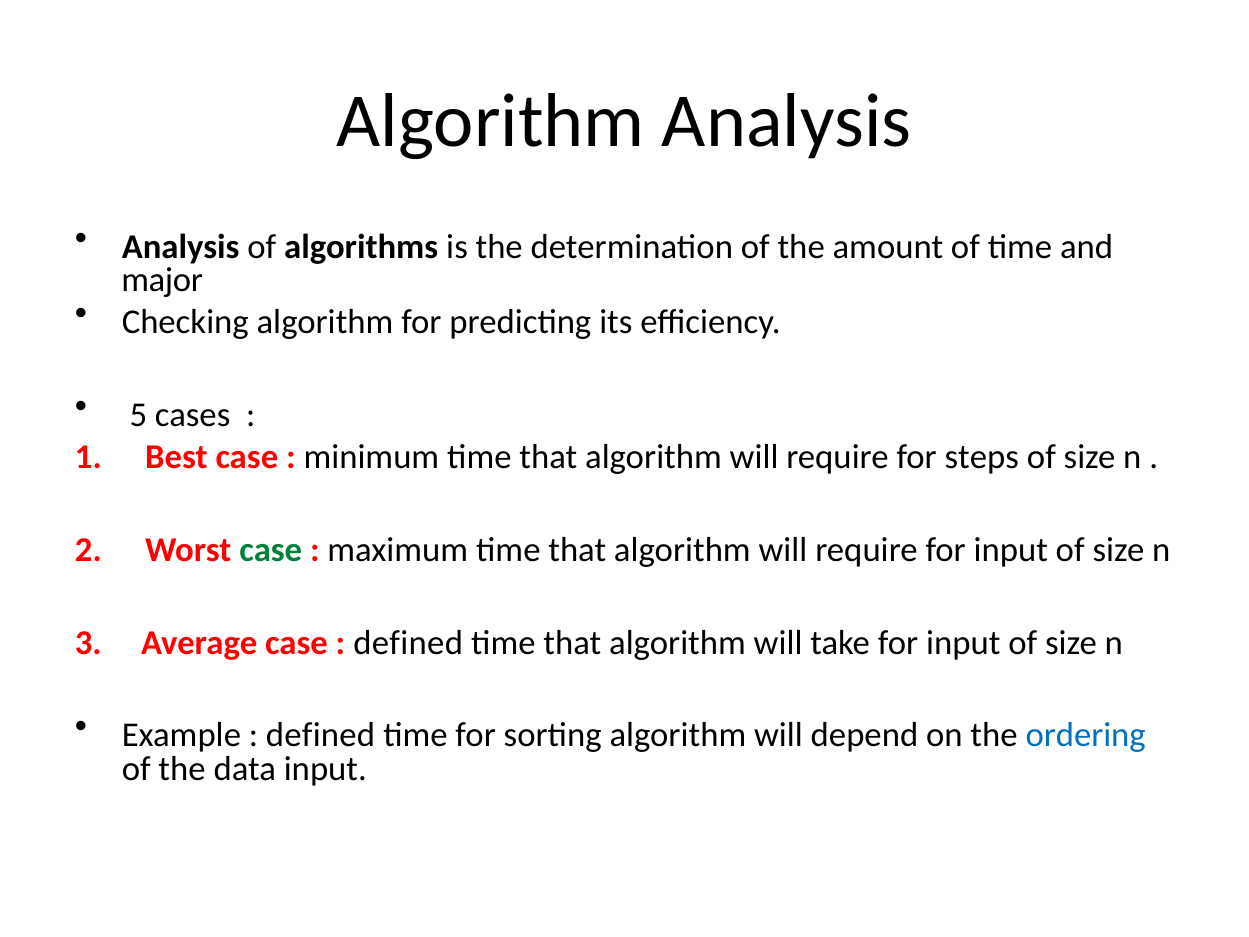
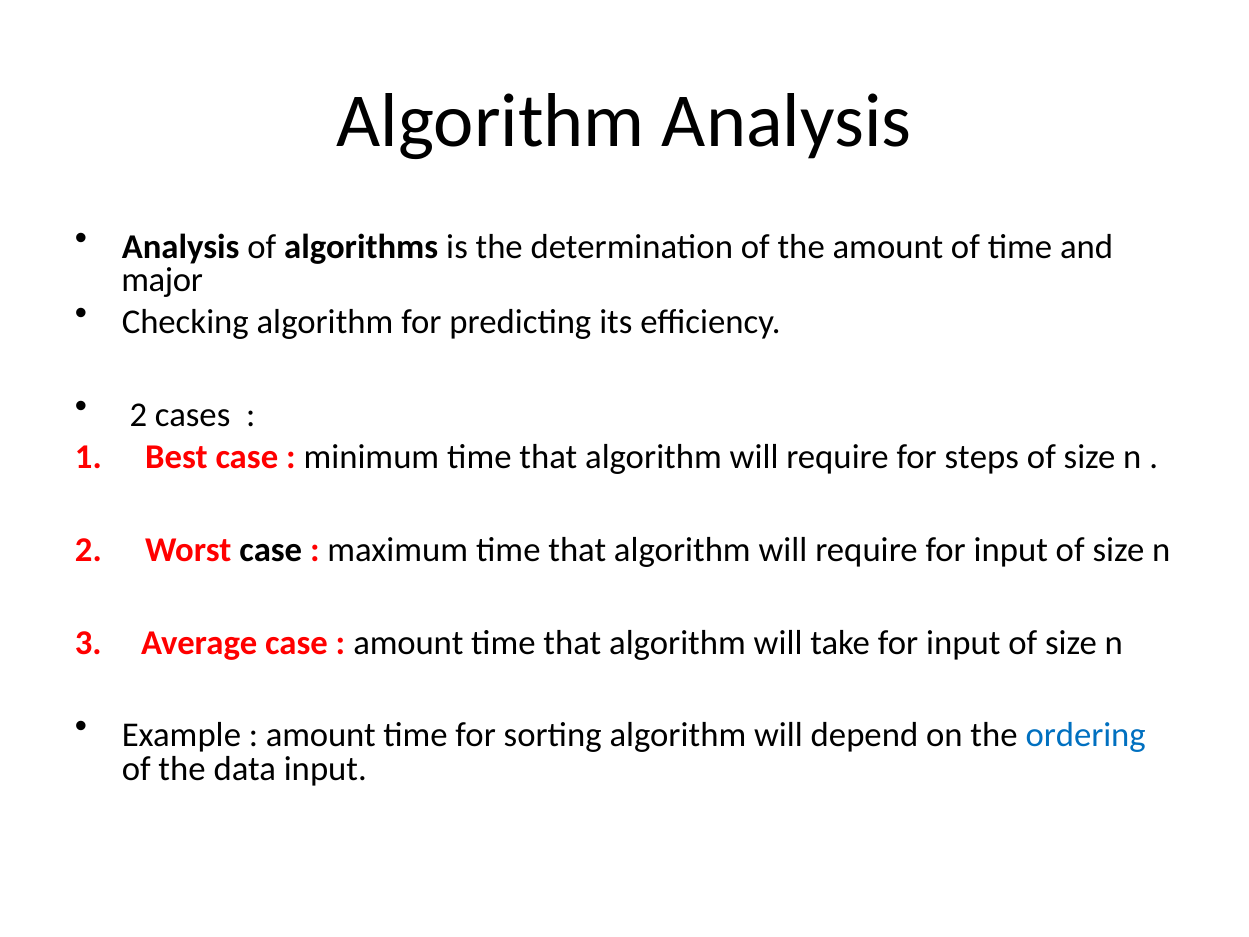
5: 5 -> 2 (138, 415)
case colour: green -> black (271, 550)
defined: defined -> amount (408, 642)
defined: defined -> amount (321, 735)
